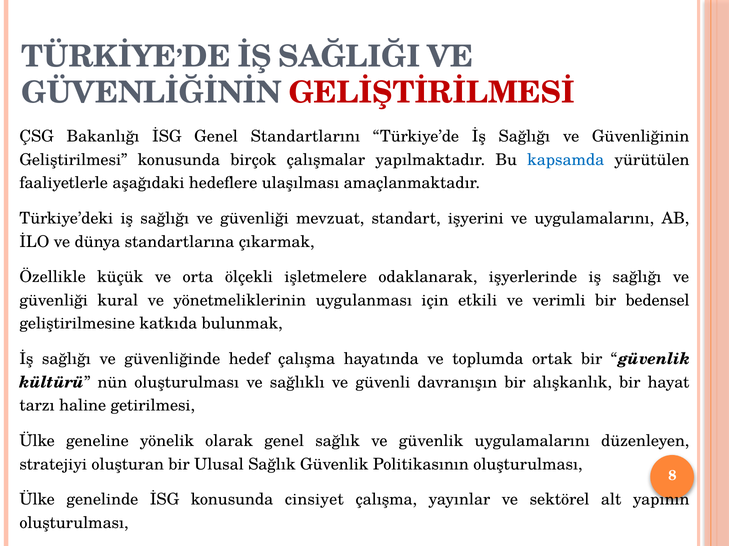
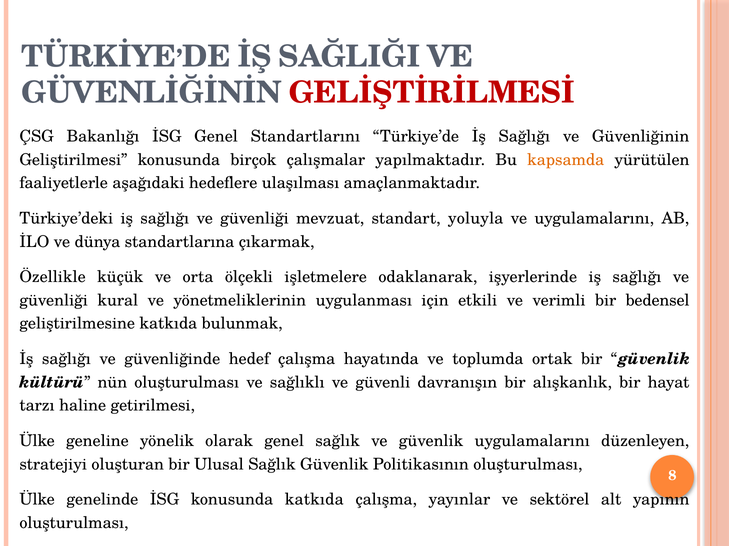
kapsamda colour: blue -> orange (566, 160)
işyerini: işyerini -> yoluyla (476, 219)
konusunda cinsiyet: cinsiyet -> katkıda (314, 500)
